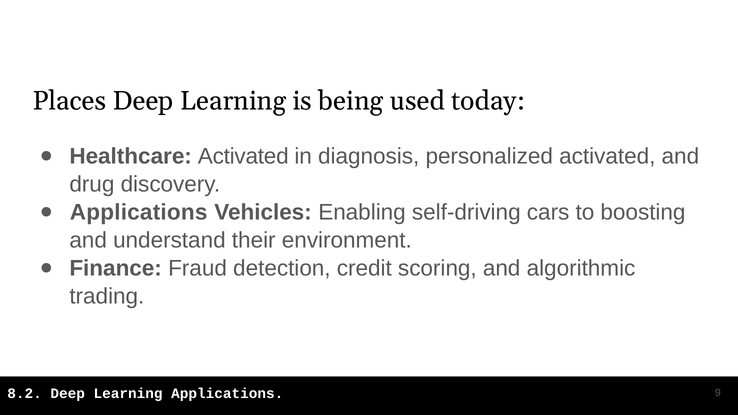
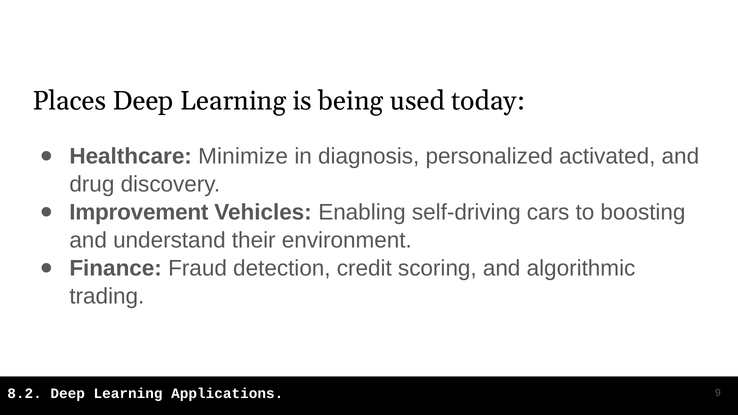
Healthcare Activated: Activated -> Minimize (243, 156)
Applications: Applications -> Improvement (139, 212)
